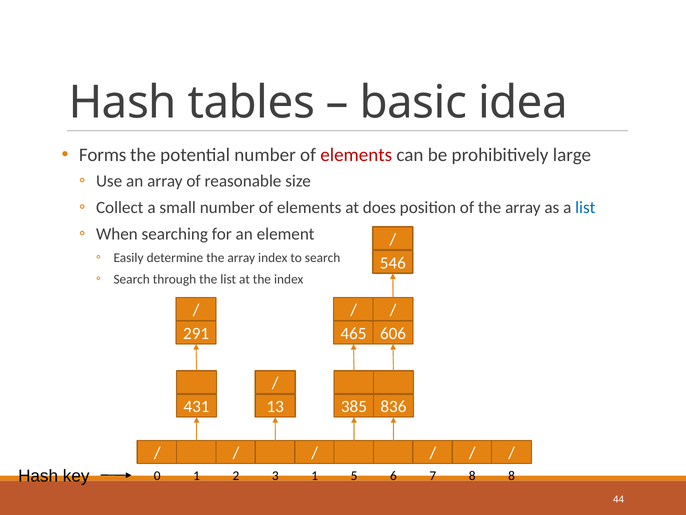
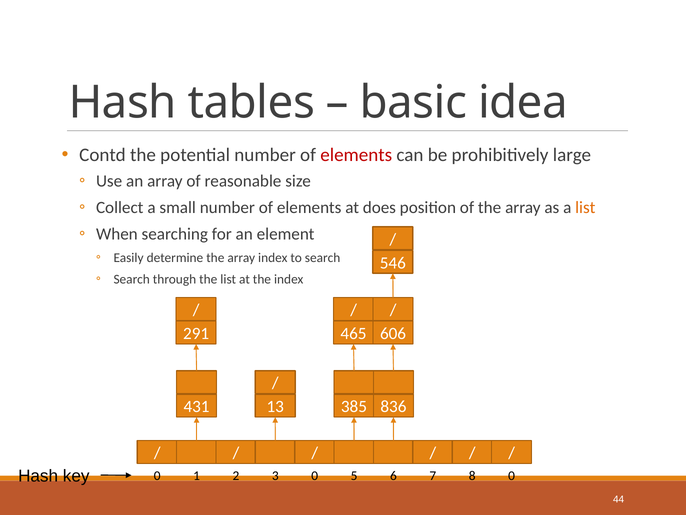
Forms: Forms -> Contd (102, 155)
list colour: blue -> orange (585, 207)
3 1: 1 -> 0 (315, 475)
8 8: 8 -> 0 (512, 475)
